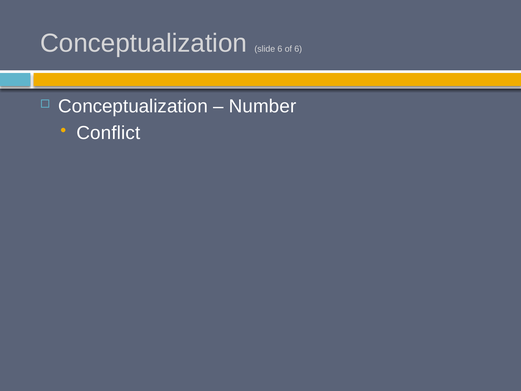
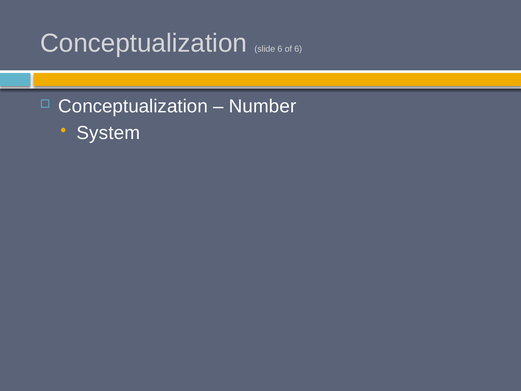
Conflict: Conflict -> System (108, 133)
